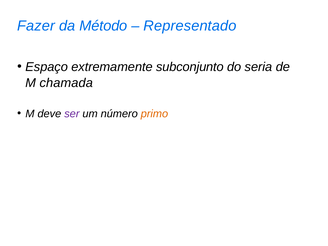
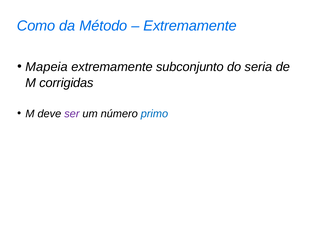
Fazer: Fazer -> Como (36, 26)
Representado: Representado -> Extremamente (190, 26)
Espaço: Espaço -> Mapeia (47, 67)
chamada: chamada -> corrigidas (66, 83)
primo colour: orange -> blue (154, 114)
